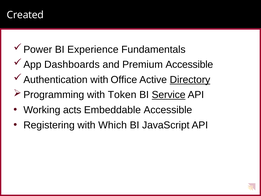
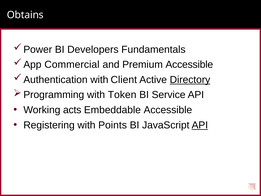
Created: Created -> Obtains (25, 15)
Experience: Experience -> Developers (93, 49)
Dashboards: Dashboards -> Commercial (72, 65)
Office: Office -> Client (124, 80)
Service underline: present -> none (169, 95)
Which: Which -> Points (113, 125)
API underline: none -> present (200, 125)
